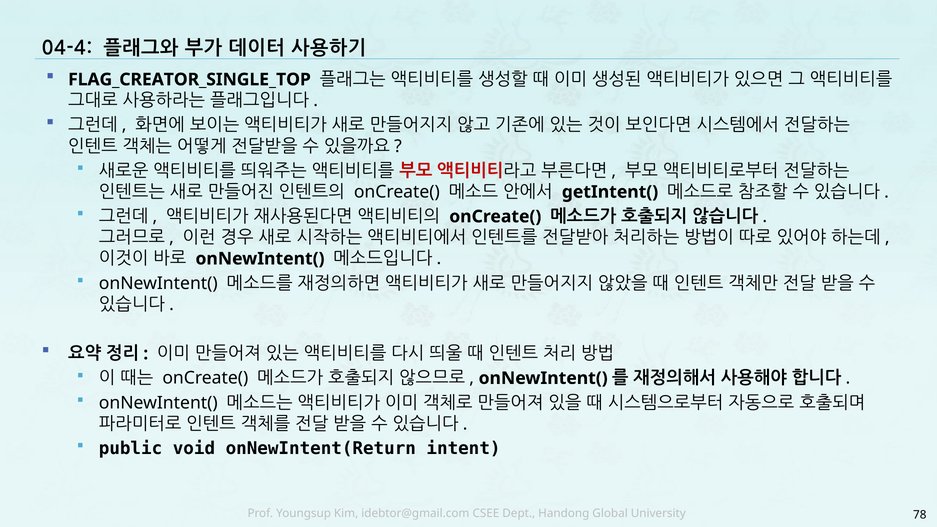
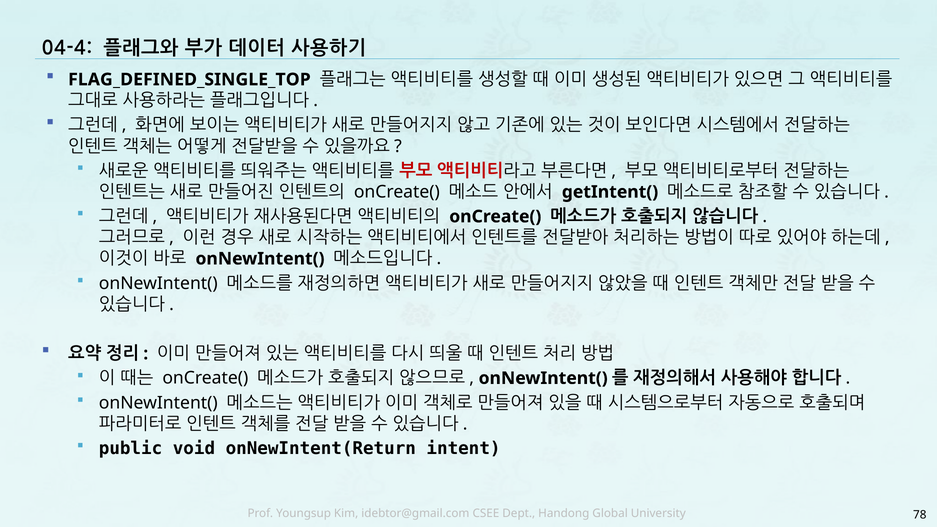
FLAG_CREATOR_SINGLE_TOP: FLAG_CREATOR_SINGLE_TOP -> FLAG_DEFINED_SINGLE_TOP (189, 80)
